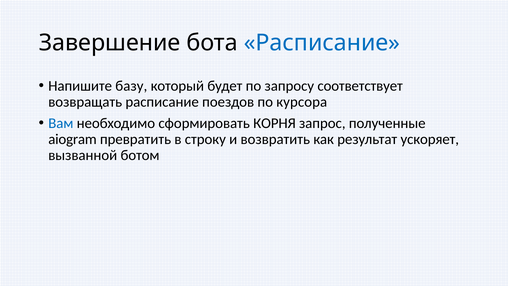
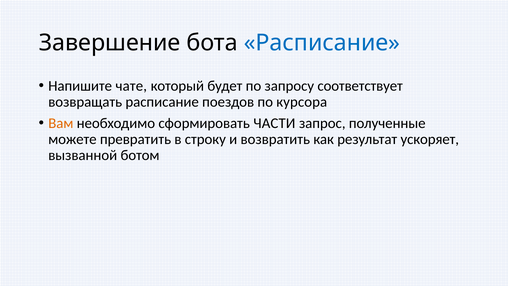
базу: базу -> чате (131, 86)
Вам colour: blue -> orange (61, 123)
КОРНЯ: КОРНЯ -> ЧАСТИ (274, 123)
aiogram: aiogram -> можете (72, 139)
